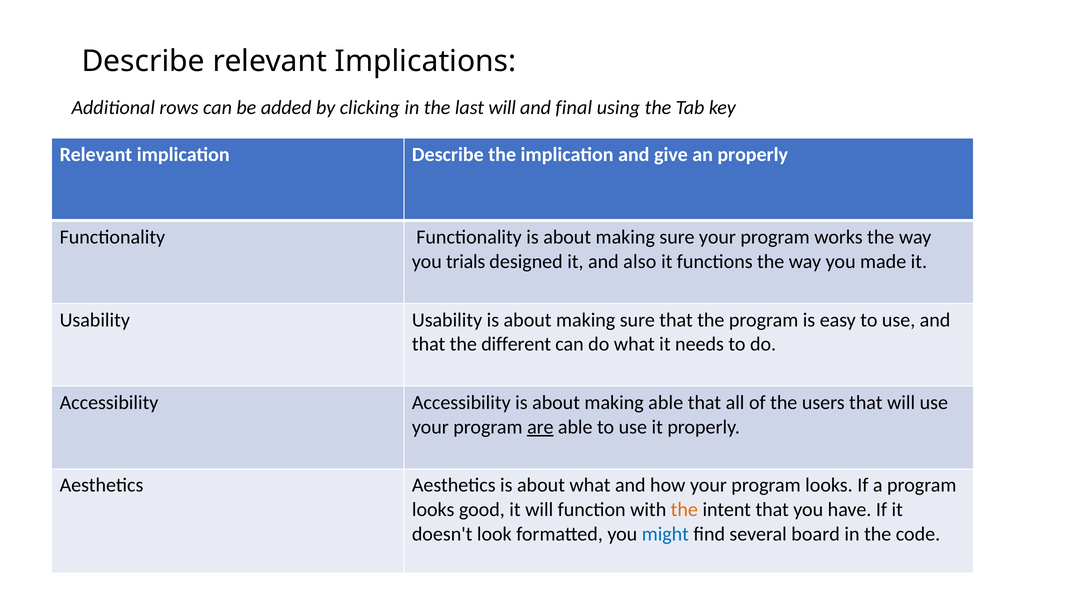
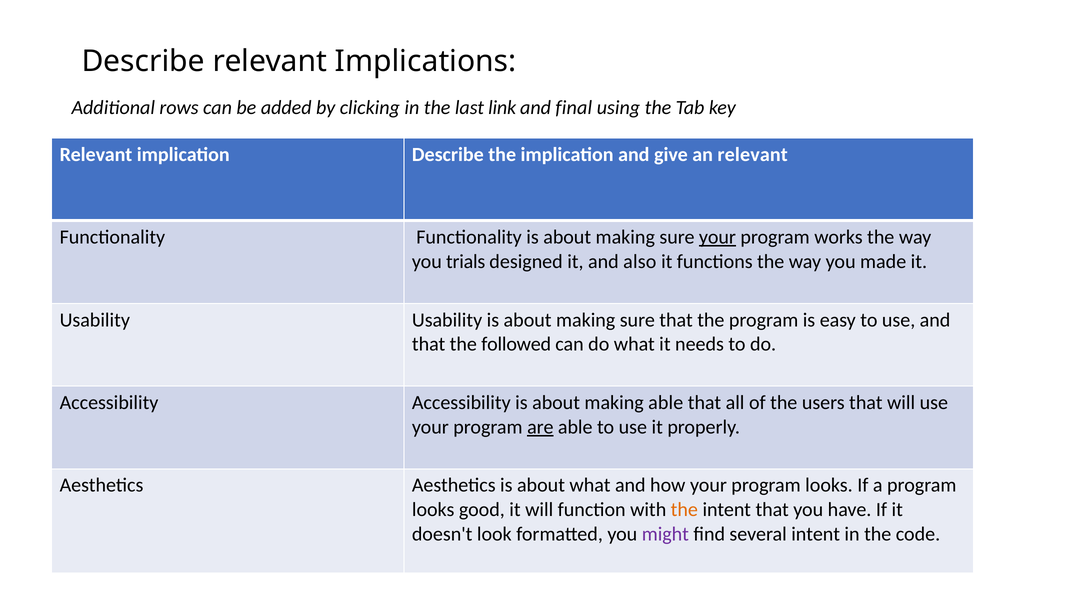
last will: will -> link (502, 108)
an properly: properly -> relevant (753, 155)
your underline: none -> present (717, 237)
different: different -> followed (516, 345)
might colour: blue -> purple (665, 535)
several board: board -> intent (816, 535)
